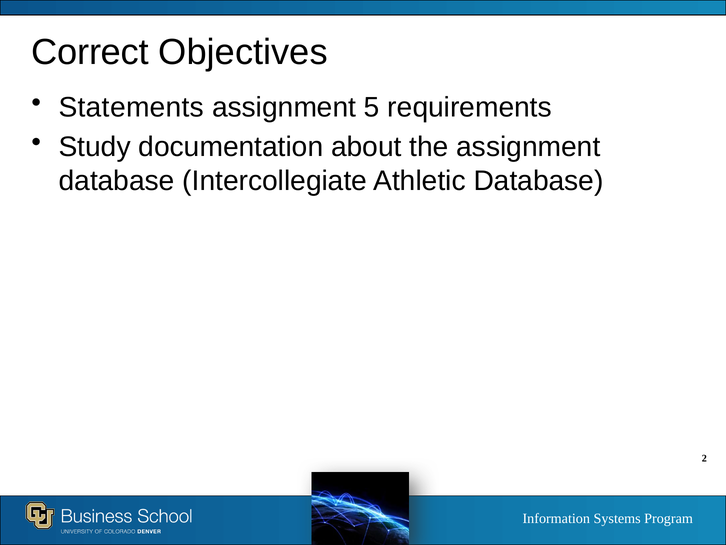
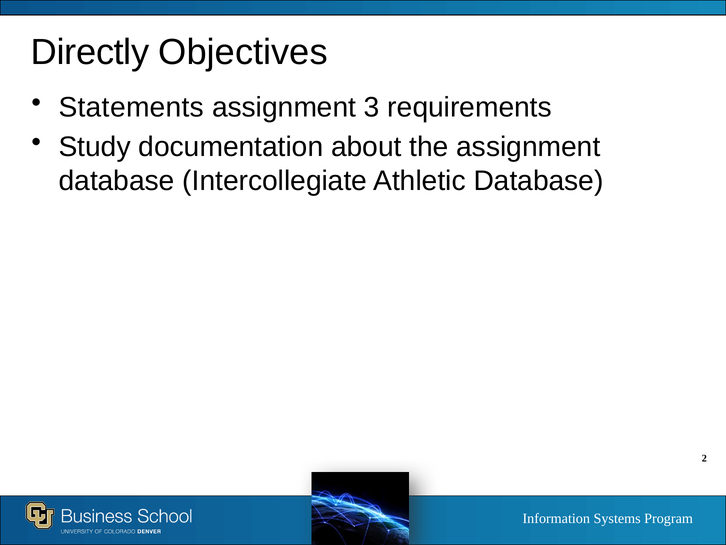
Correct: Correct -> Directly (90, 52)
5: 5 -> 3 (372, 107)
